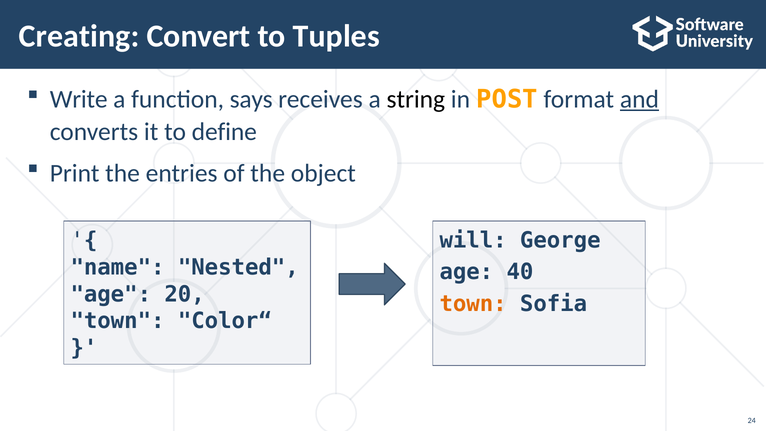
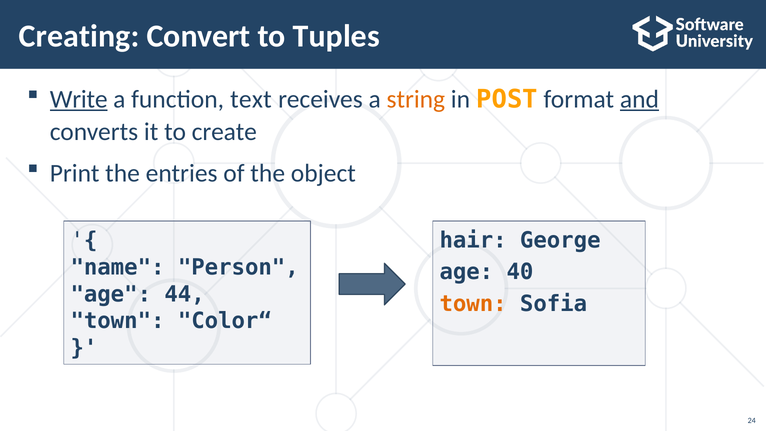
Write underline: none -> present (79, 99)
says: says -> text (251, 99)
string colour: black -> orange (416, 99)
define: define -> create (224, 132)
will: will -> hair (473, 240)
Nested: Nested -> Person (238, 267)
20: 20 -> 44 (185, 294)
